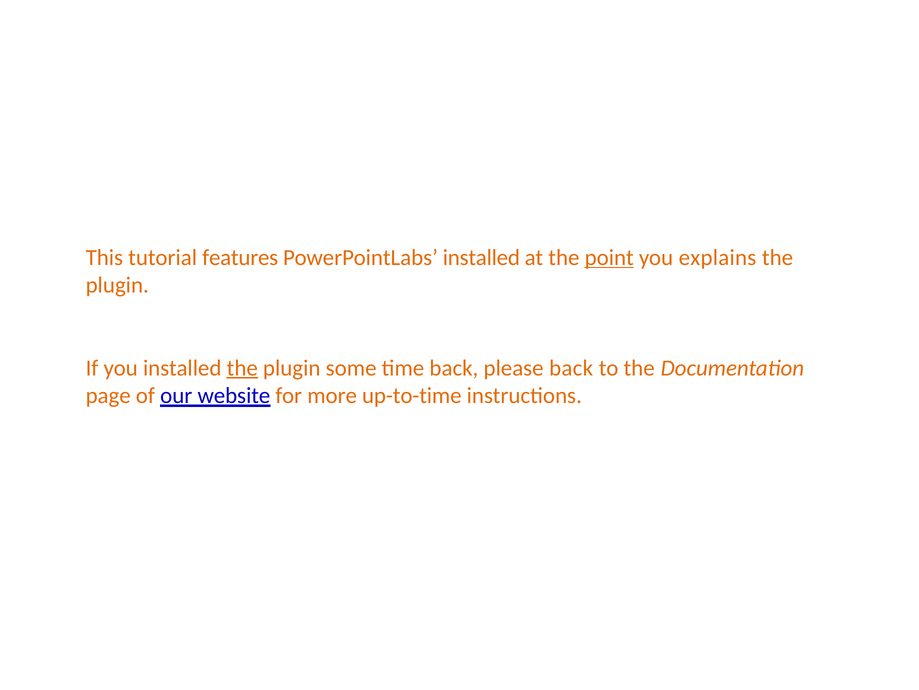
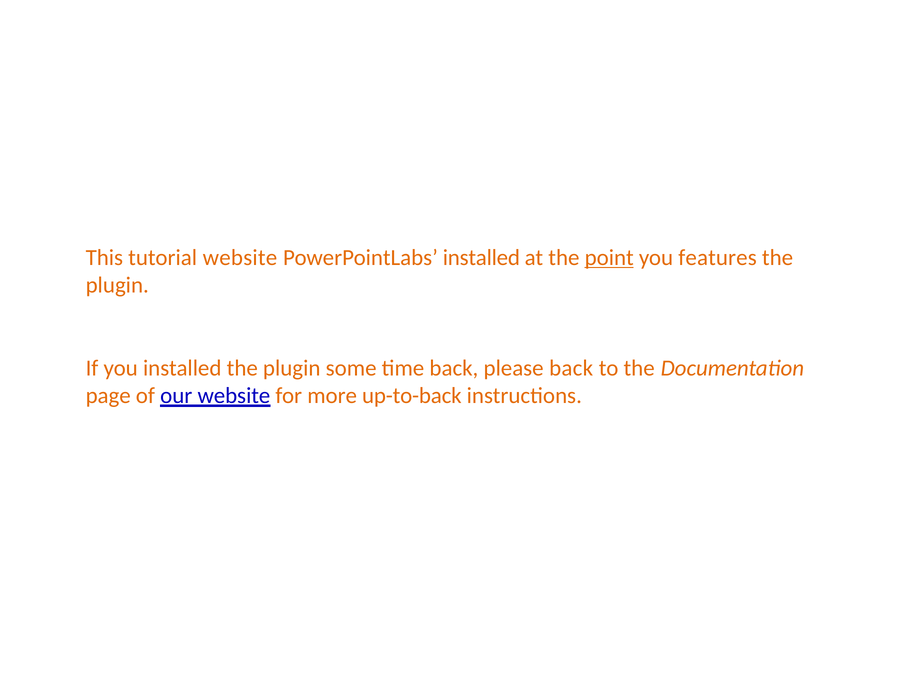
tutorial features: features -> website (240, 257)
explains: explains -> features (718, 257)
the underline: present -> none (242, 368)
up-to-time: up-to-time -> up-to-back (412, 395)
